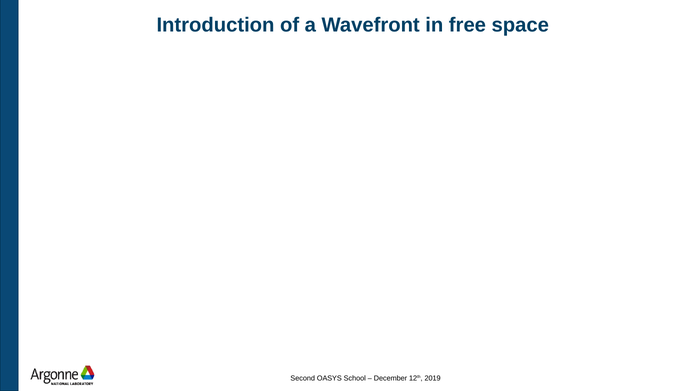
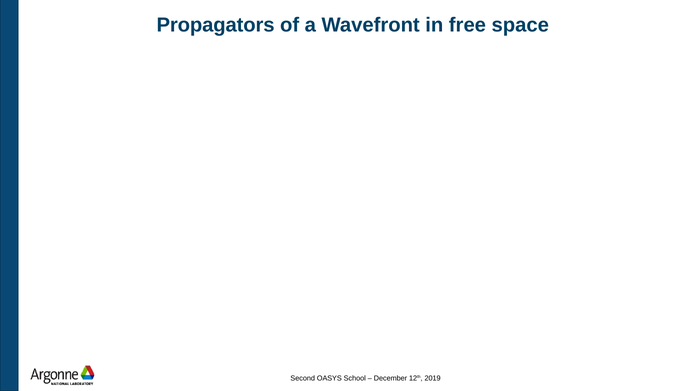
Introduction: Introduction -> Propagators (216, 25)
